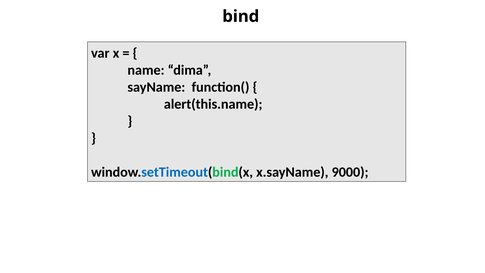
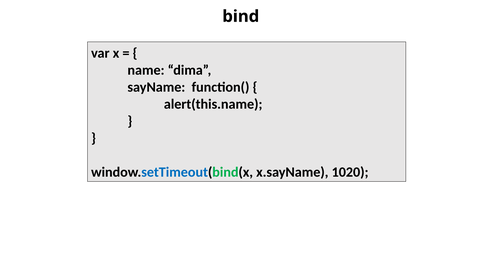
9000: 9000 -> 1020 (350, 172)
